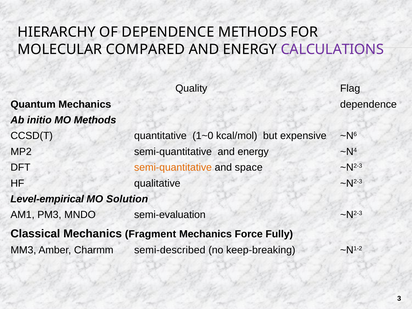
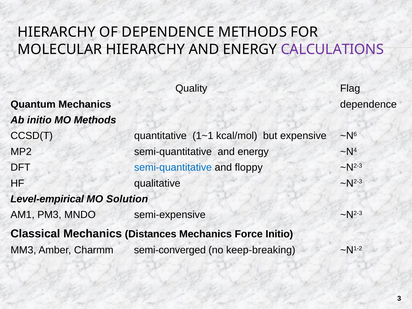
MOLECULAR COMPARED: COMPARED -> HIERARCHY (145, 49)
1~0: 1~0 -> 1~1 (203, 136)
semi-quantitative colour: orange -> blue (173, 168)
space: space -> floppy (249, 168)
semi-evaluation: semi-evaluation -> semi-expensive (170, 215)
Fragment: Fragment -> Distances (151, 234)
Force Fully: Fully -> Initio (279, 234)
semi-described: semi-described -> semi-converged (170, 250)
